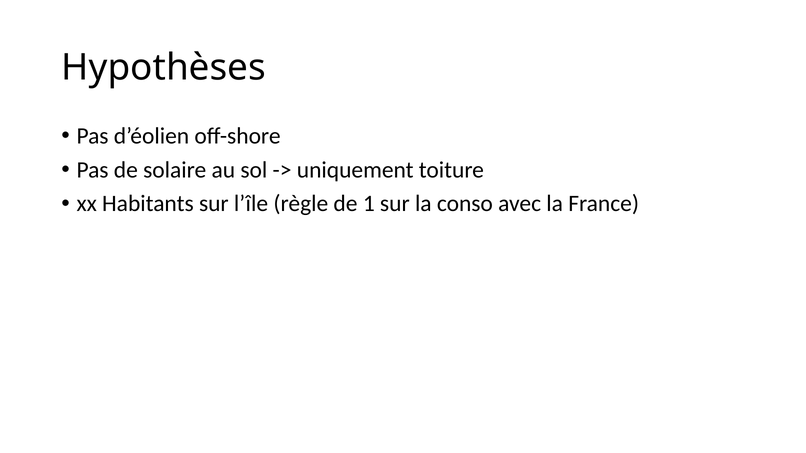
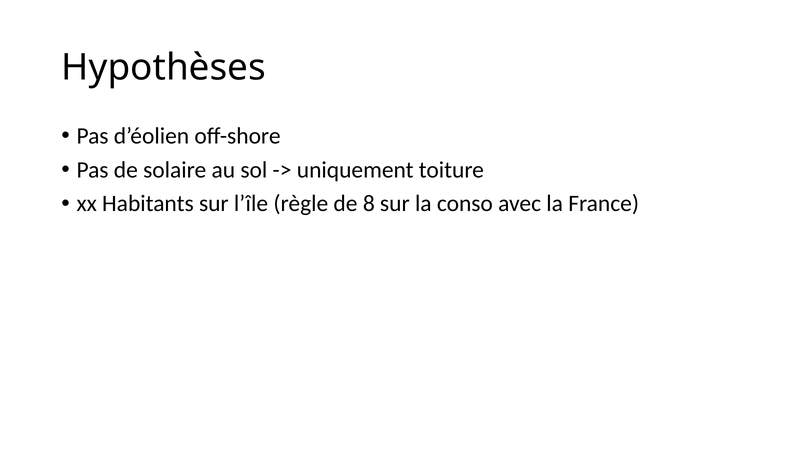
1: 1 -> 8 (369, 204)
